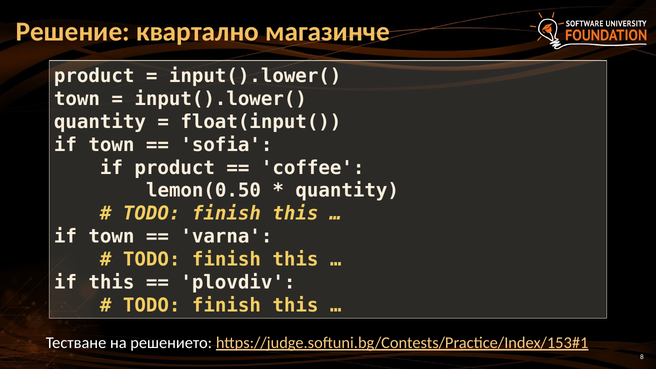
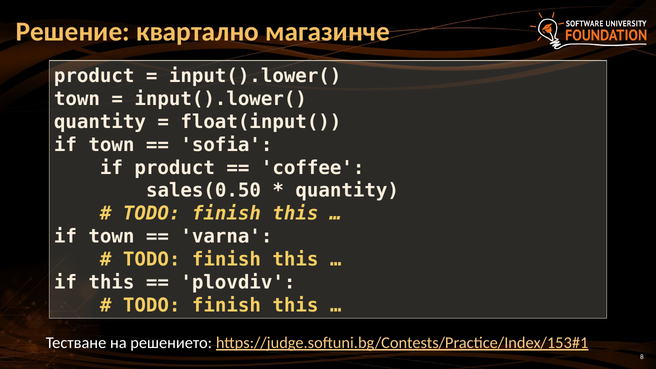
lemon(0.50: lemon(0.50 -> sales(0.50 (203, 191)
